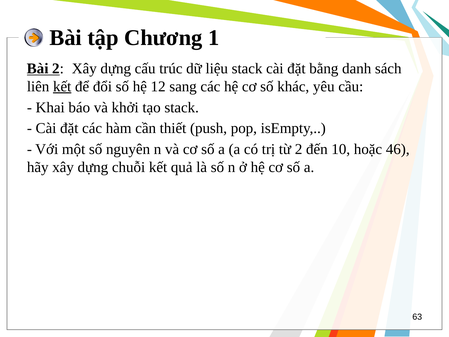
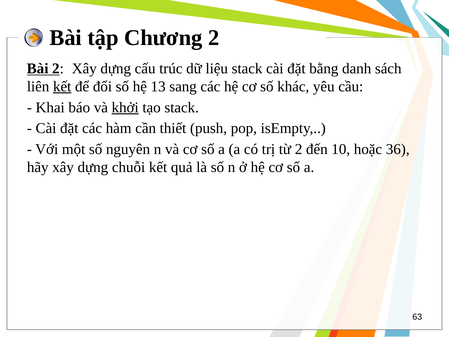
Chương 1: 1 -> 2 (214, 38)
12: 12 -> 13 (158, 86)
khởi underline: none -> present (125, 107)
46: 46 -> 36 (398, 149)
